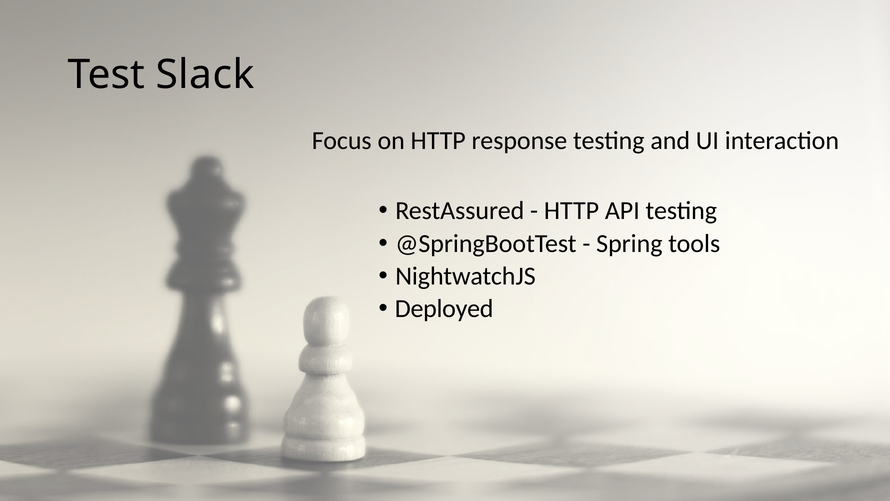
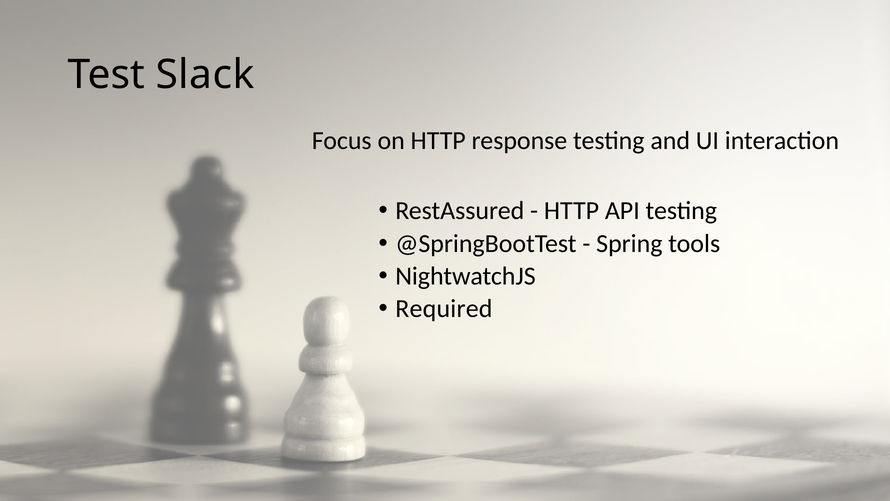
Deployed: Deployed -> Required (444, 309)
